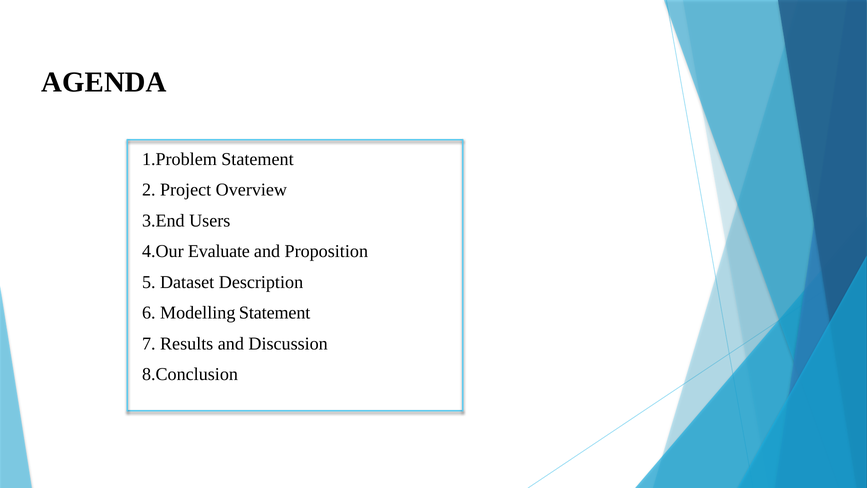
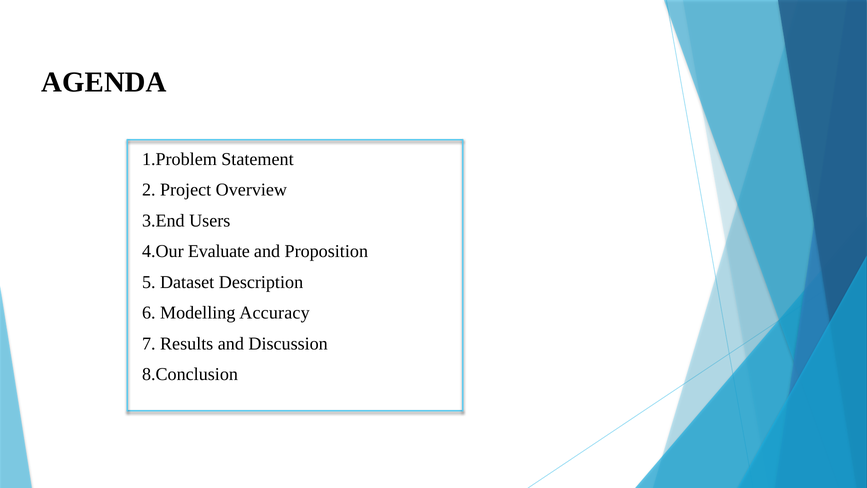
Modelling Statement: Statement -> Accuracy (275, 313)
